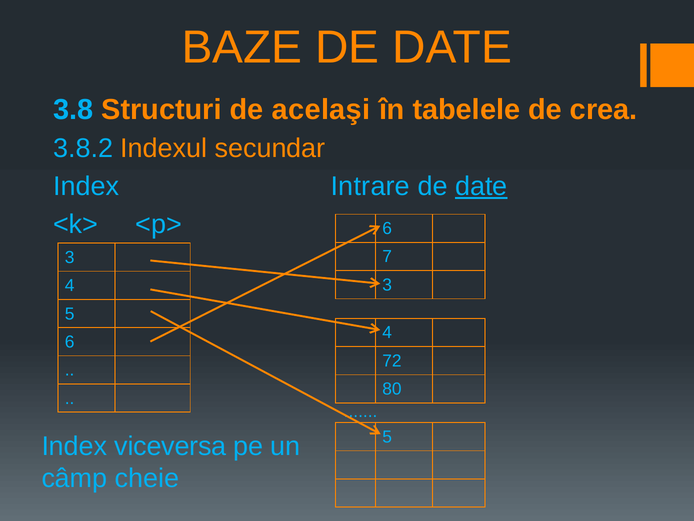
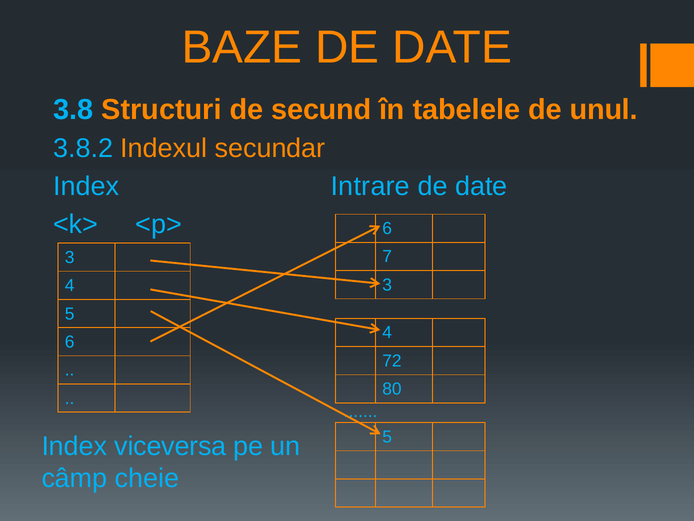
acelaşi: acelaşi -> secund (321, 110)
crea: crea -> unul (604, 110)
date underline: present -> none (481, 186)
